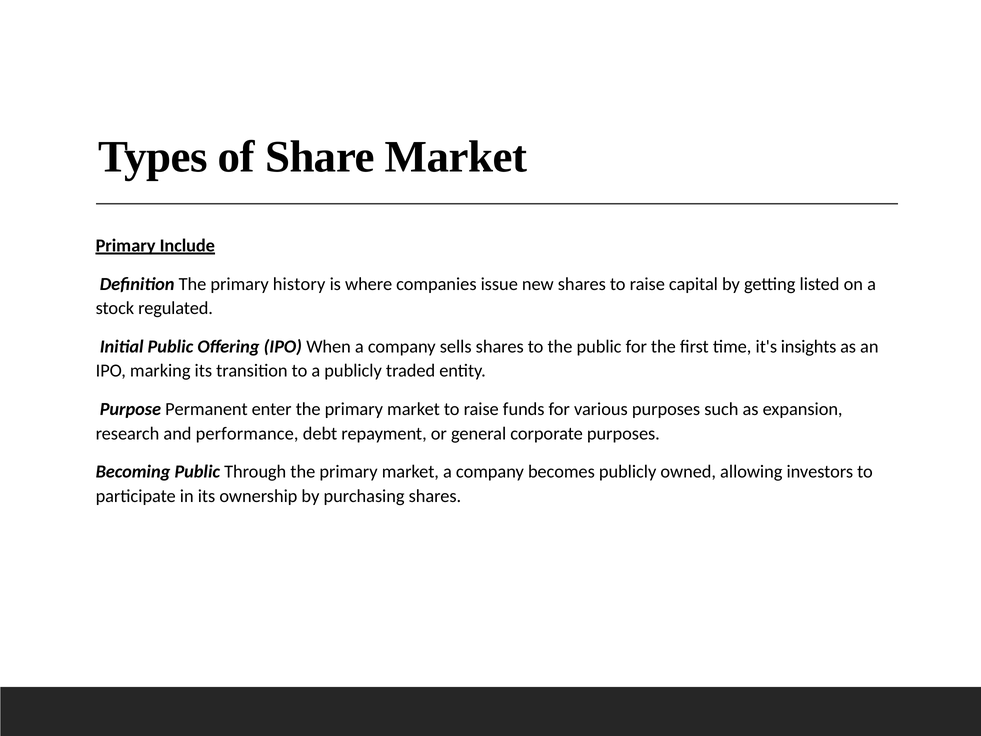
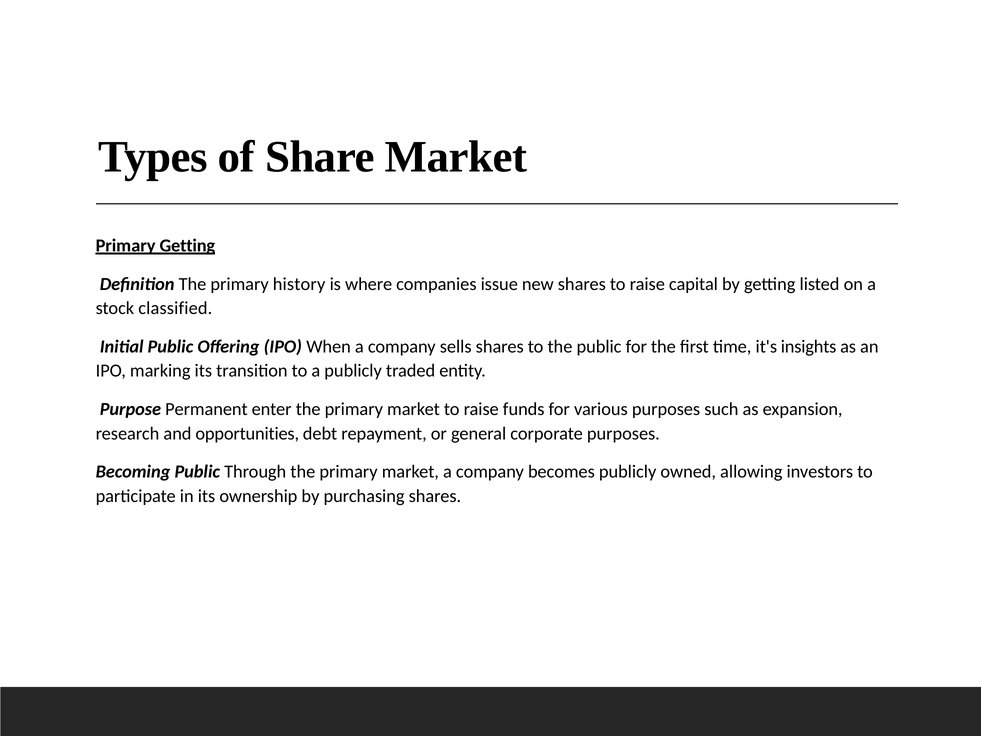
Primary Include: Include -> Getting (187, 245)
regulated: regulated -> classified (175, 308)
performance: performance -> opportunities (247, 433)
